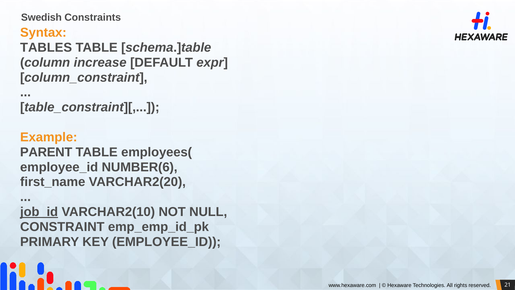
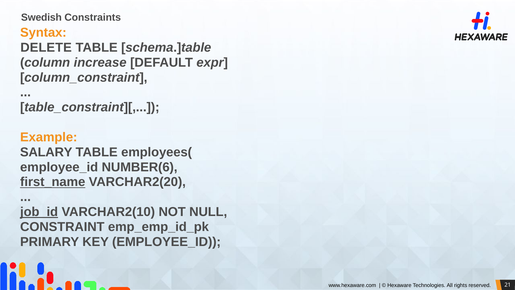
TABLES: TABLES -> DELETE (46, 47)
PARENT: PARENT -> SALARY (46, 152)
first_name underline: none -> present (53, 182)
